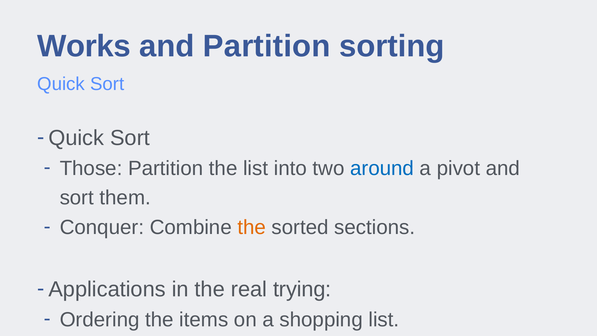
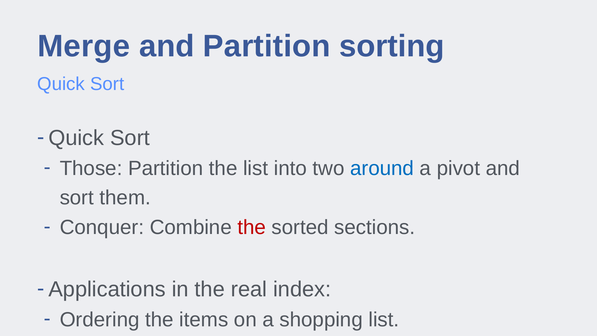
Works: Works -> Merge (84, 46)
the colour: orange -> red (252, 227)
trying: trying -> index (302, 289)
